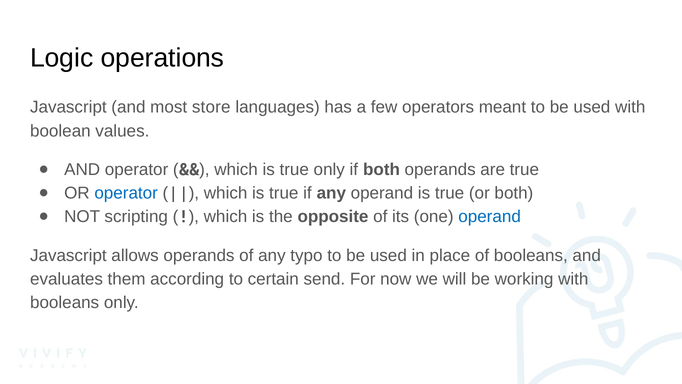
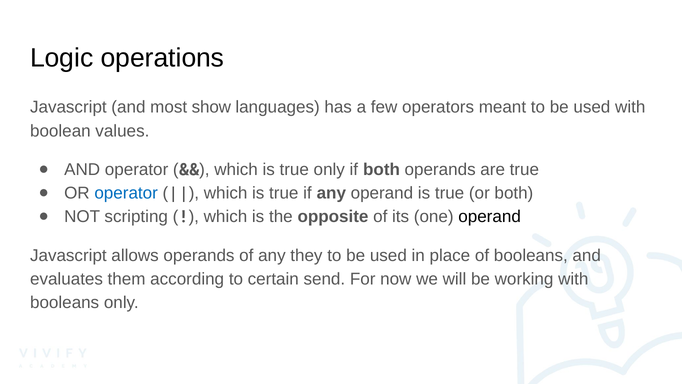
store: store -> show (211, 107)
operand colour: blue -> black (490, 216)
typo: typo -> they (306, 255)
